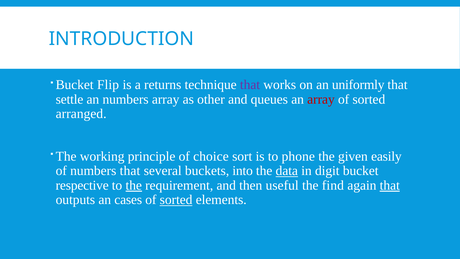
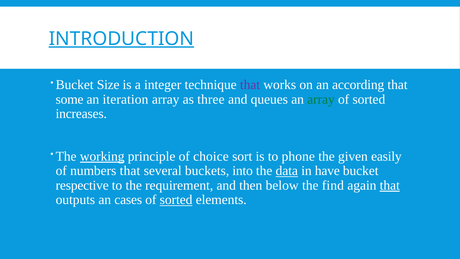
INTRODUCTION underline: none -> present (121, 39)
Flip: Flip -> Size (108, 85)
returns: returns -> integer (163, 85)
uniformly: uniformly -> according (358, 85)
settle: settle -> some (70, 99)
an numbers: numbers -> iteration (126, 99)
other: other -> three (211, 99)
array colour: red -> green (321, 99)
arranged: arranged -> increases (81, 114)
working underline: none -> present (102, 156)
digit: digit -> have (327, 171)
the underline: present -> none (134, 185)
useful: useful -> below (282, 185)
